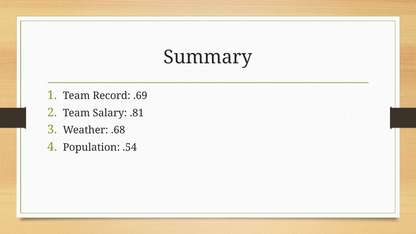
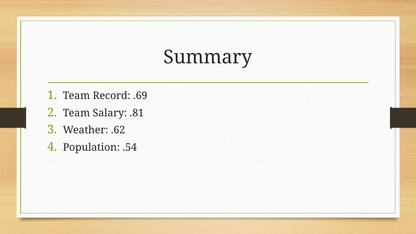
.68: .68 -> .62 (118, 130)
